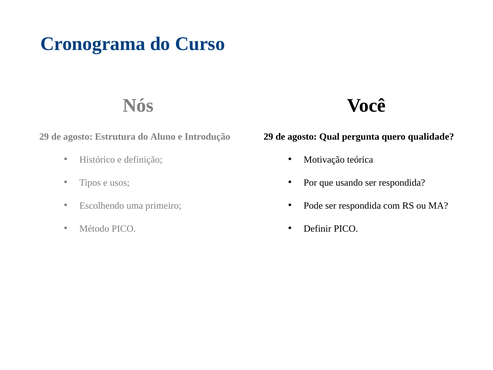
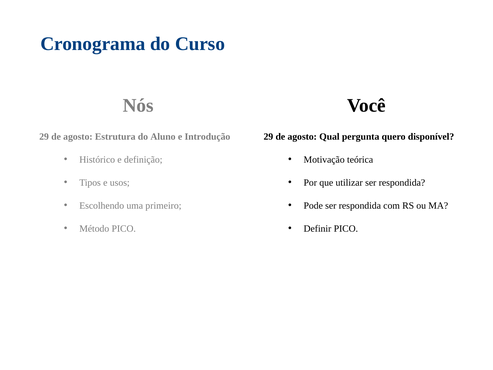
qualidade: qualidade -> disponível (431, 136)
usando: usando -> utilizar (349, 182)
